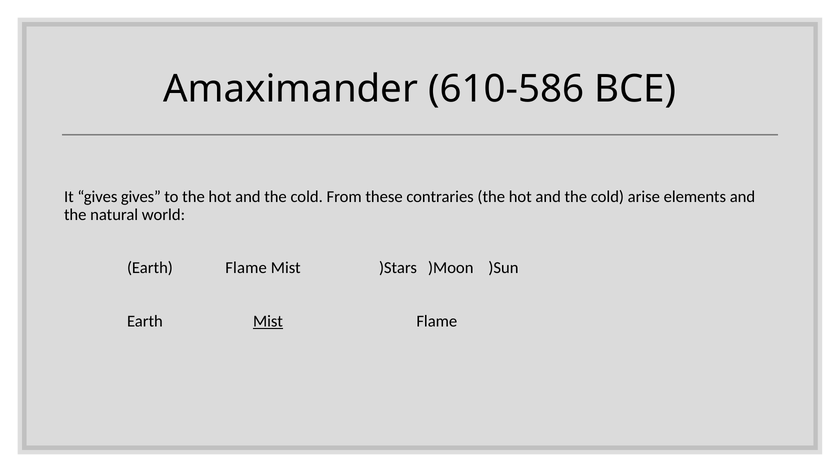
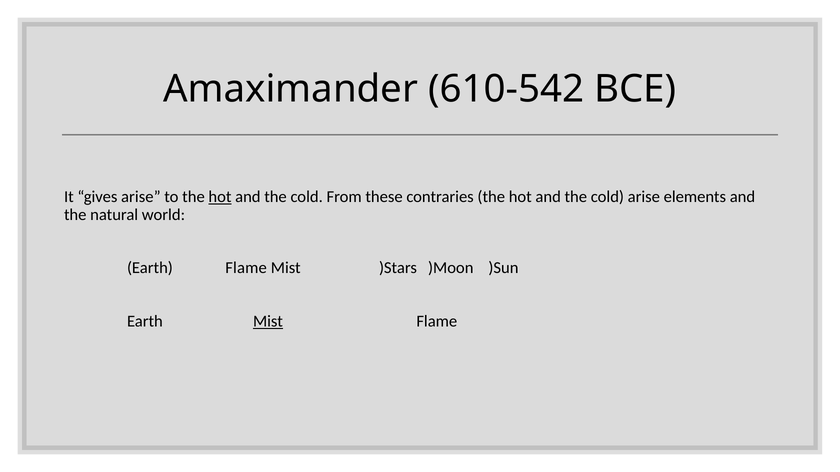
610-586: 610-586 -> 610-542 (506, 89)
gives gives: gives -> arise (141, 197)
hot underline: none -> present (220, 197)
